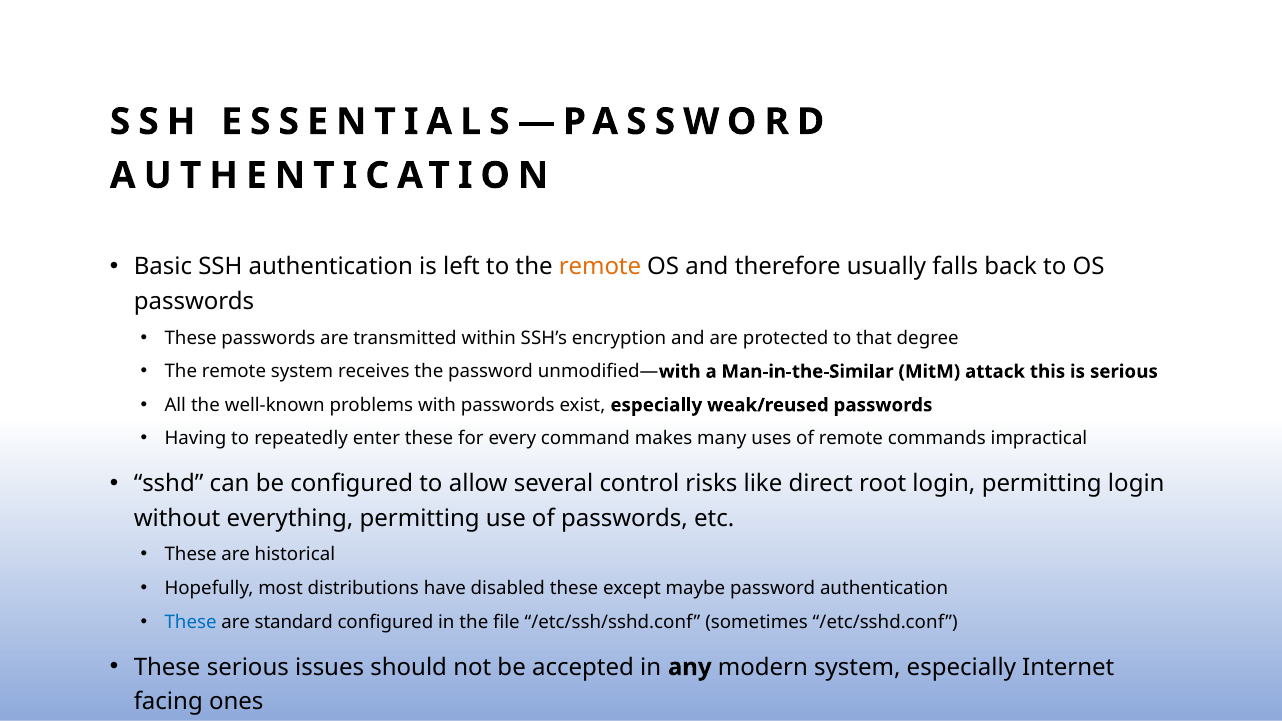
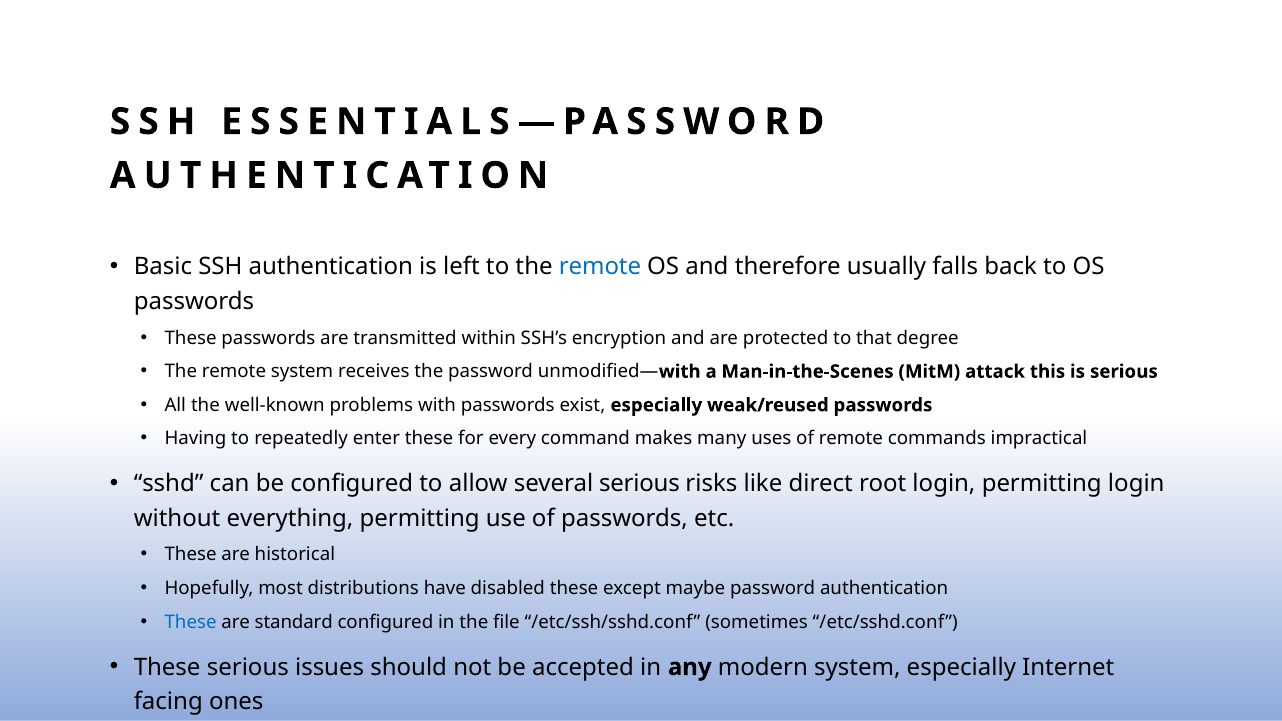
remote colour: orange -> blue (600, 267)
Man-in-the-Similar: Man-in-the-Similar -> Man-in-the-Scenes (808, 372)
several control: control -> serious (639, 484)
